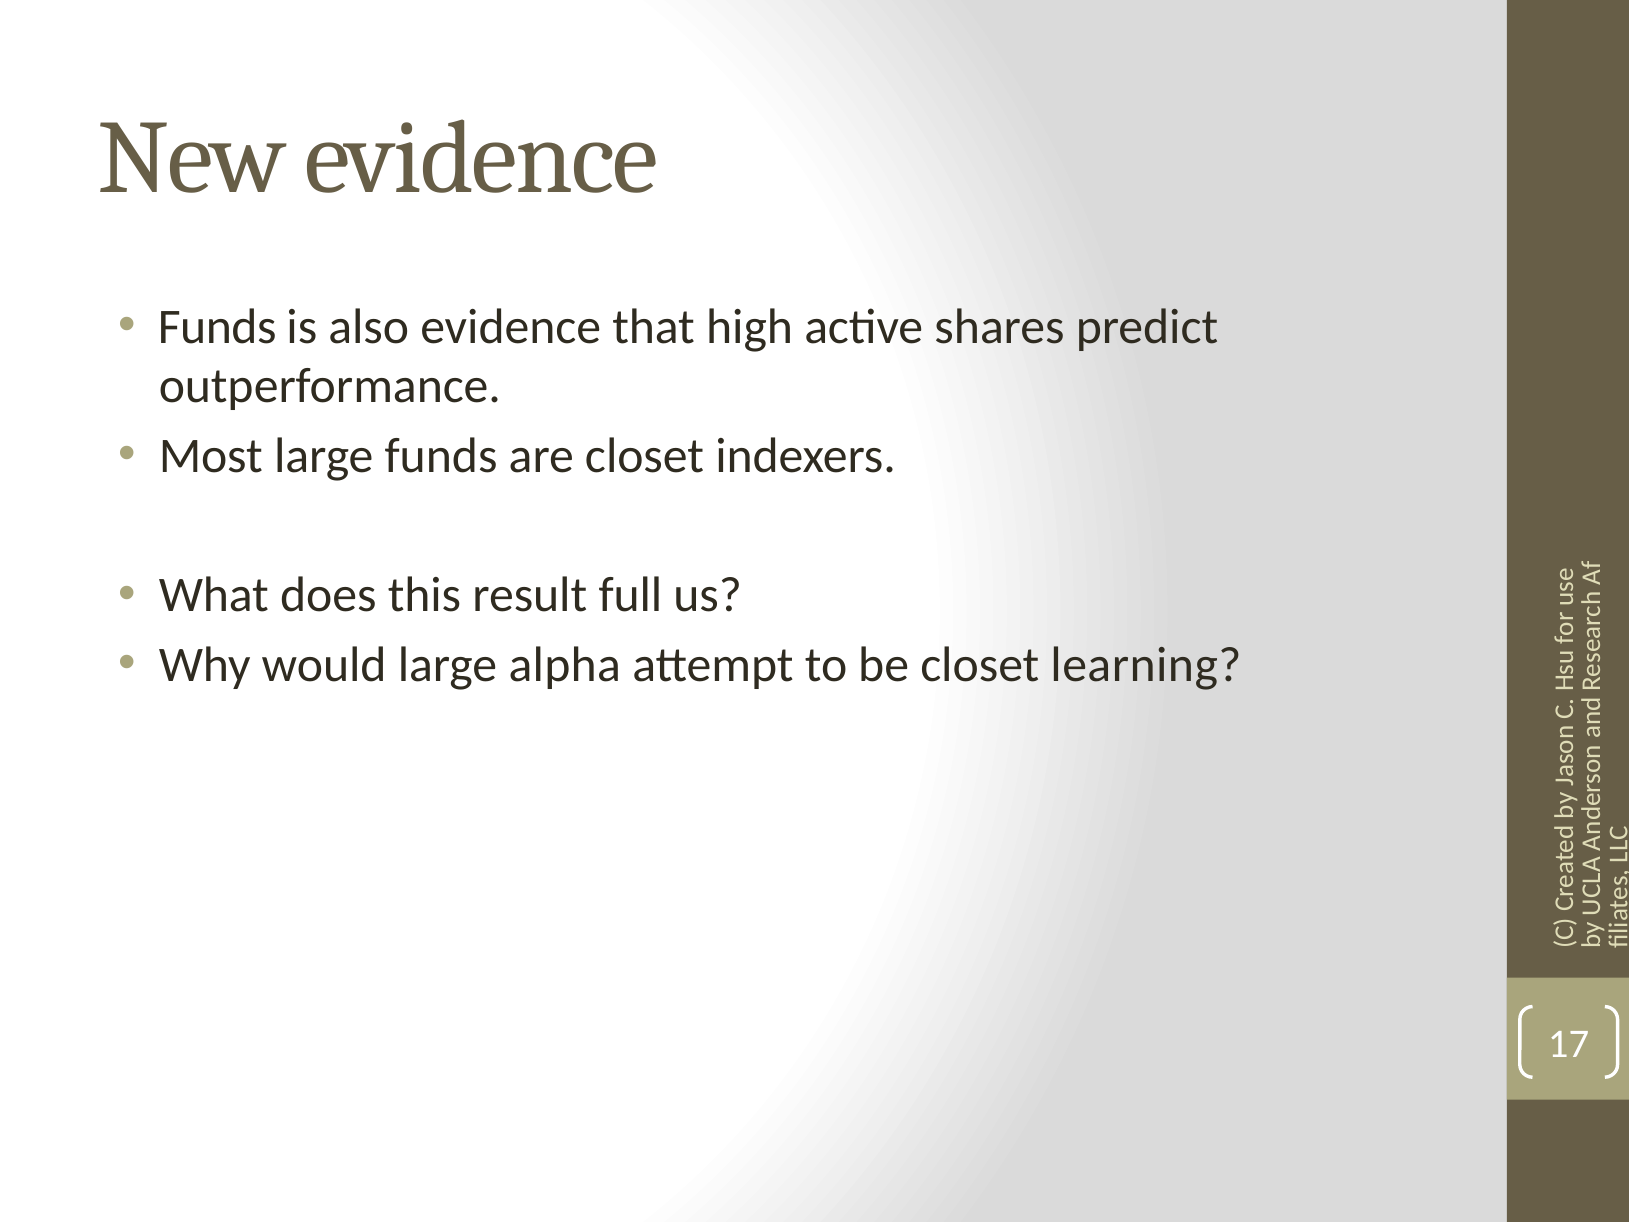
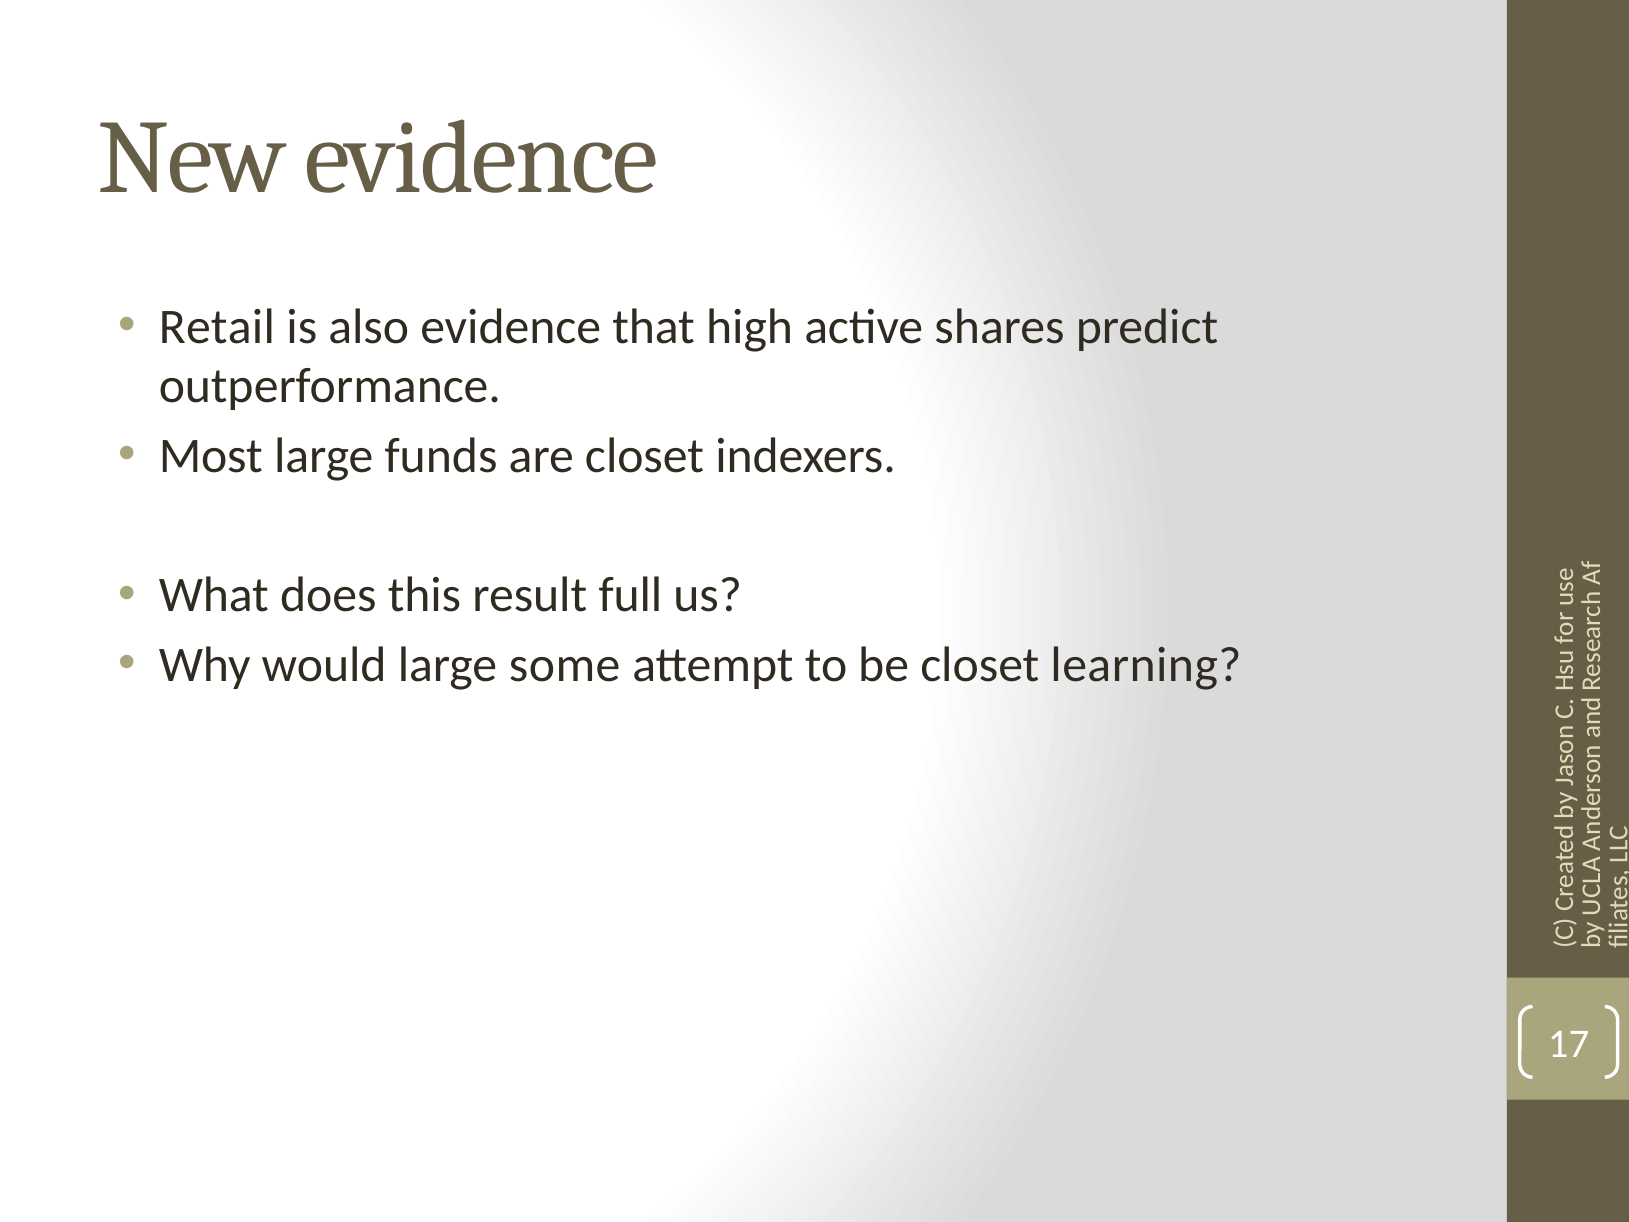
Funds: Funds -> Retail (217, 327)
alpha: alpha -> some (565, 665)
